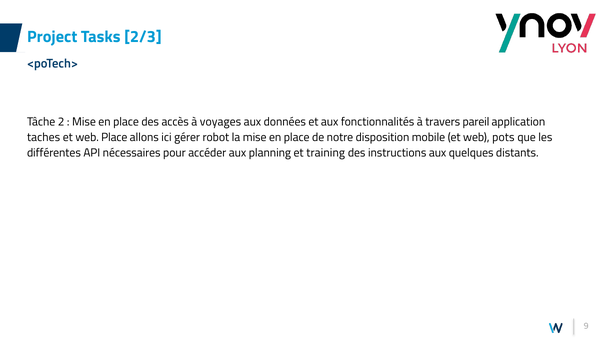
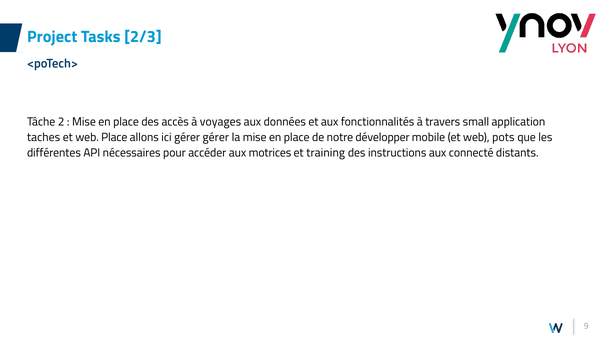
pareil: pareil -> small (476, 122)
gérer robot: robot -> gérer (216, 137)
disposition: disposition -> développer (383, 137)
planning: planning -> motrices (270, 153)
quelques: quelques -> connecté (471, 153)
